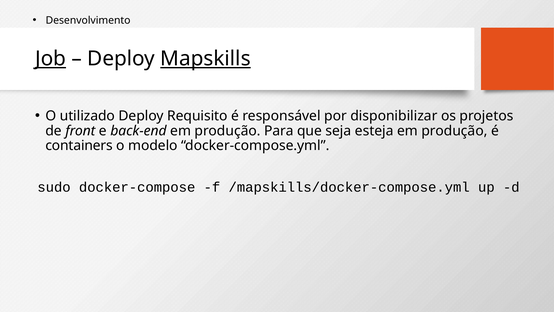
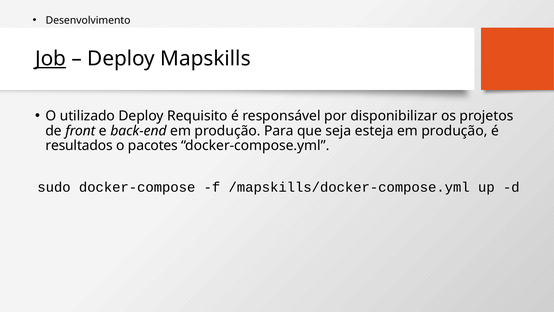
Mapskills underline: present -> none (205, 59)
containers: containers -> resultados (79, 146)
modelo: modelo -> pacotes (153, 146)
